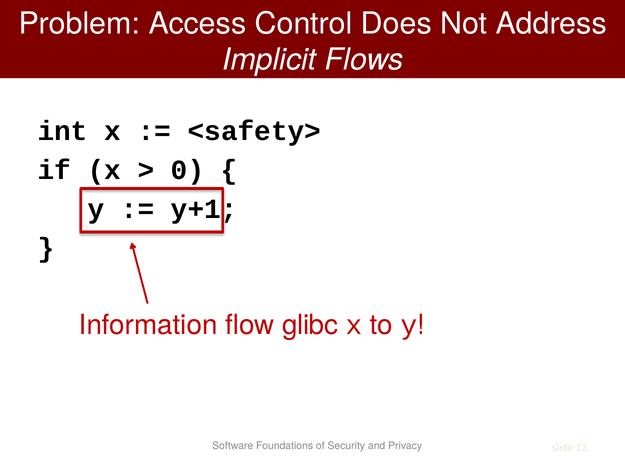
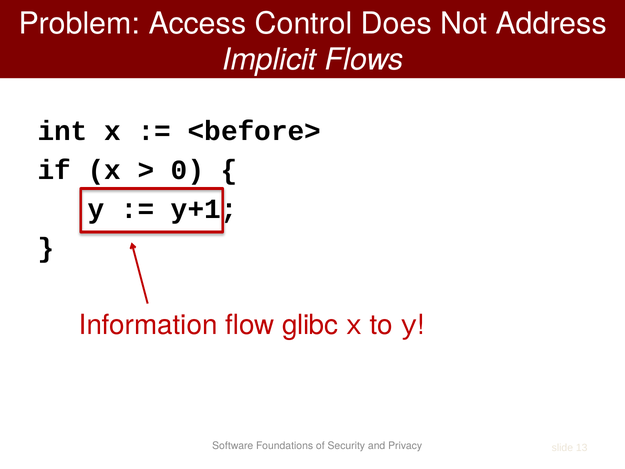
<safety>: <safety> -> <before> (254, 131)
